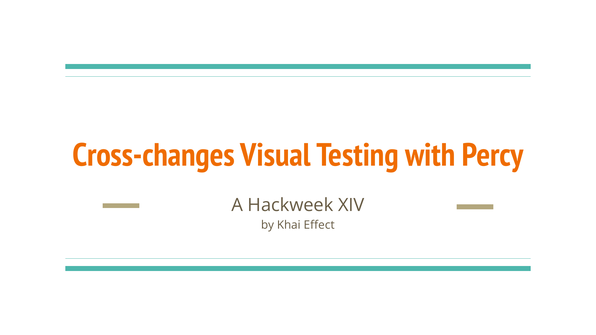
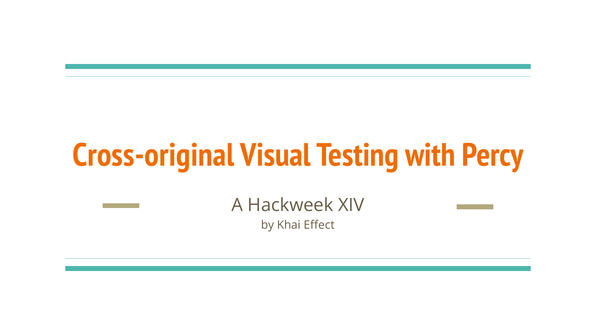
Cross-changes: Cross-changes -> Cross-original (153, 155)
